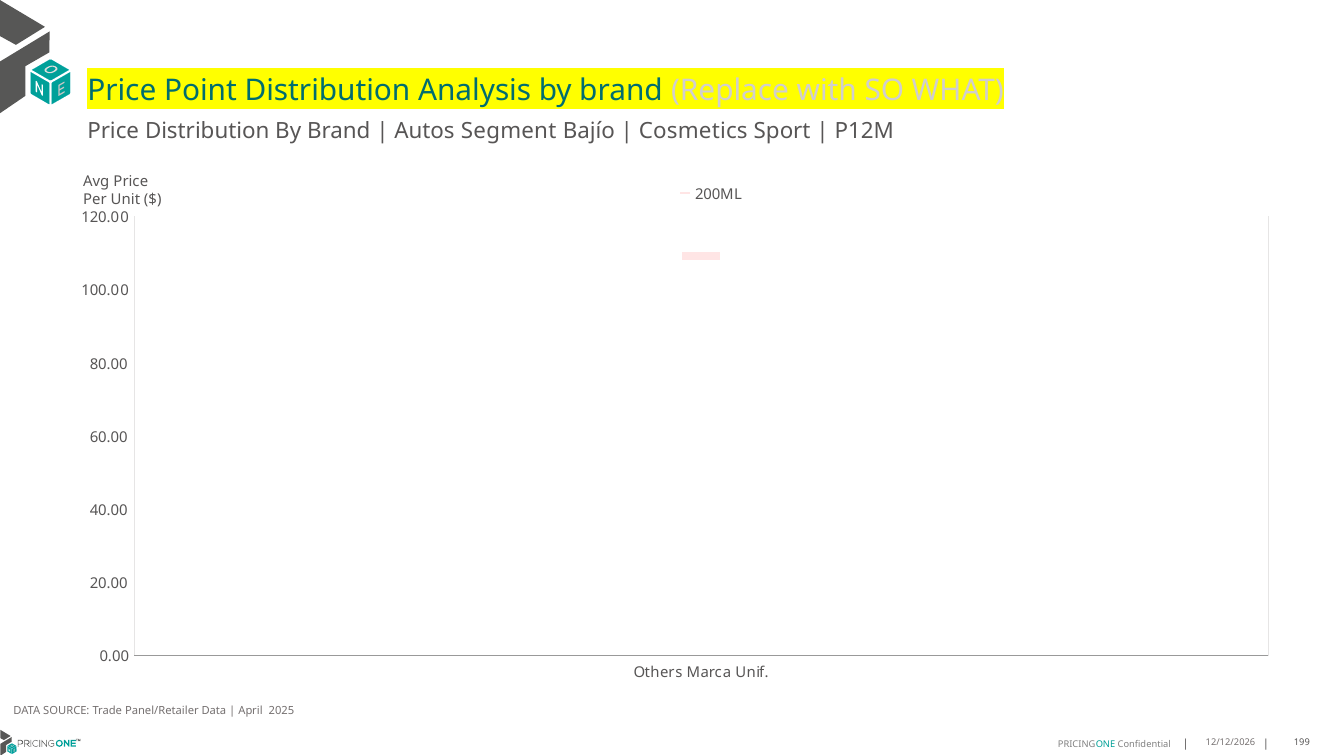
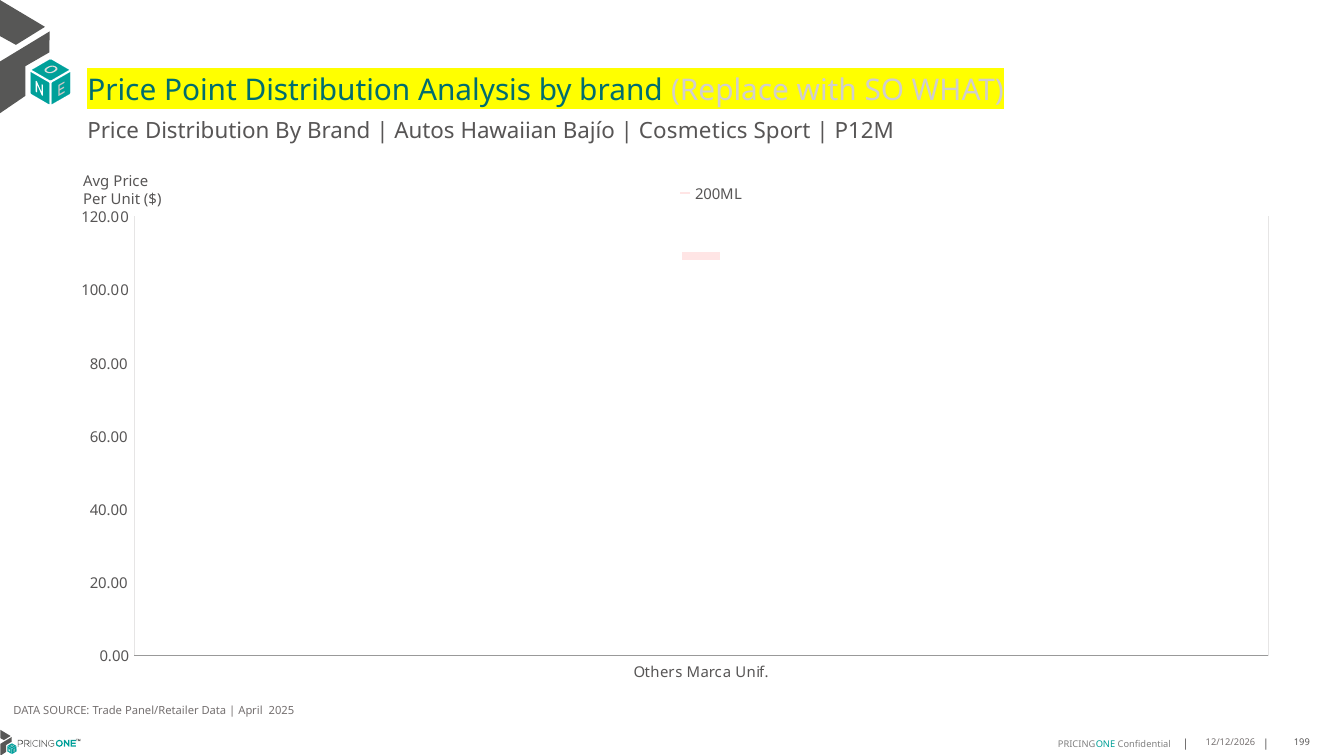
Segment: Segment -> Hawaiian (509, 131)
